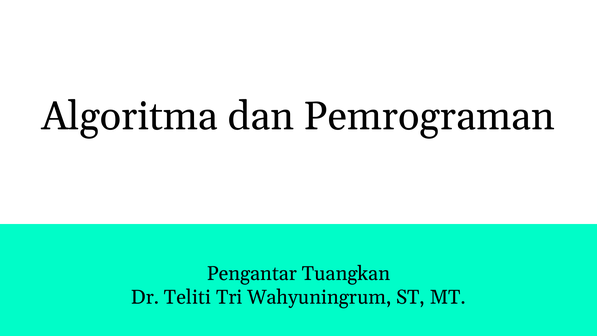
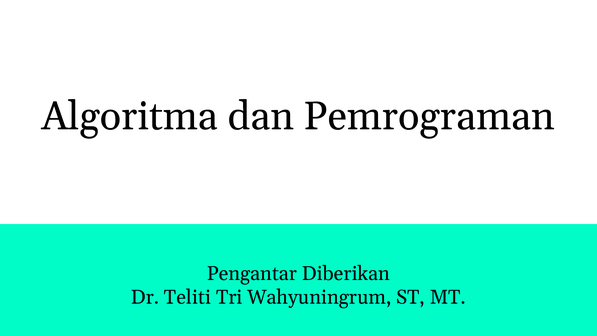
Tuangkan: Tuangkan -> Diberikan (346, 273)
